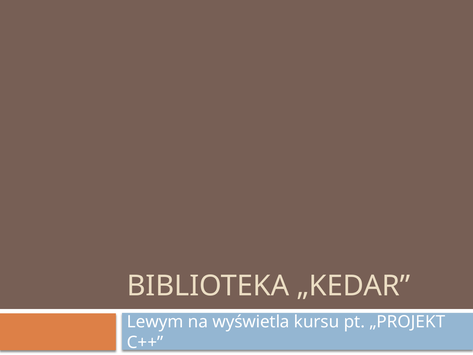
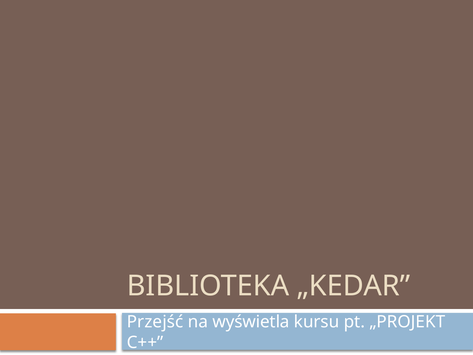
Lewym: Lewym -> Przejść (155, 322)
